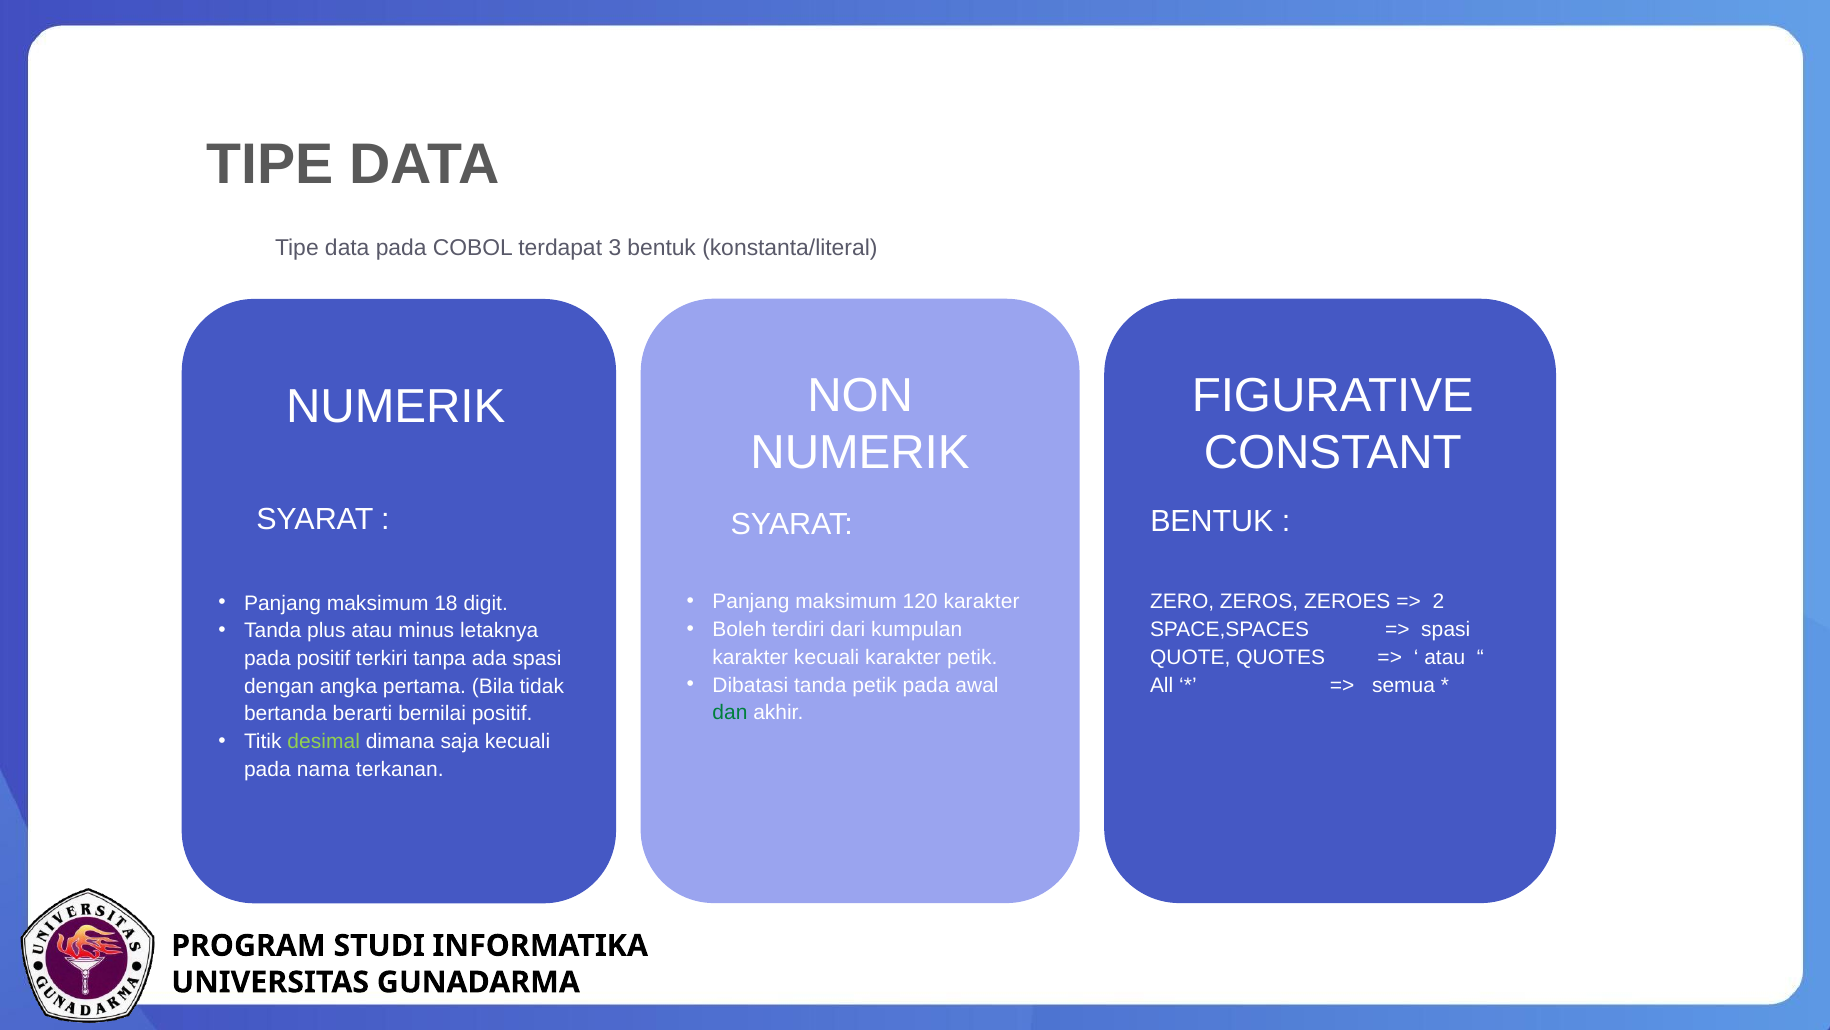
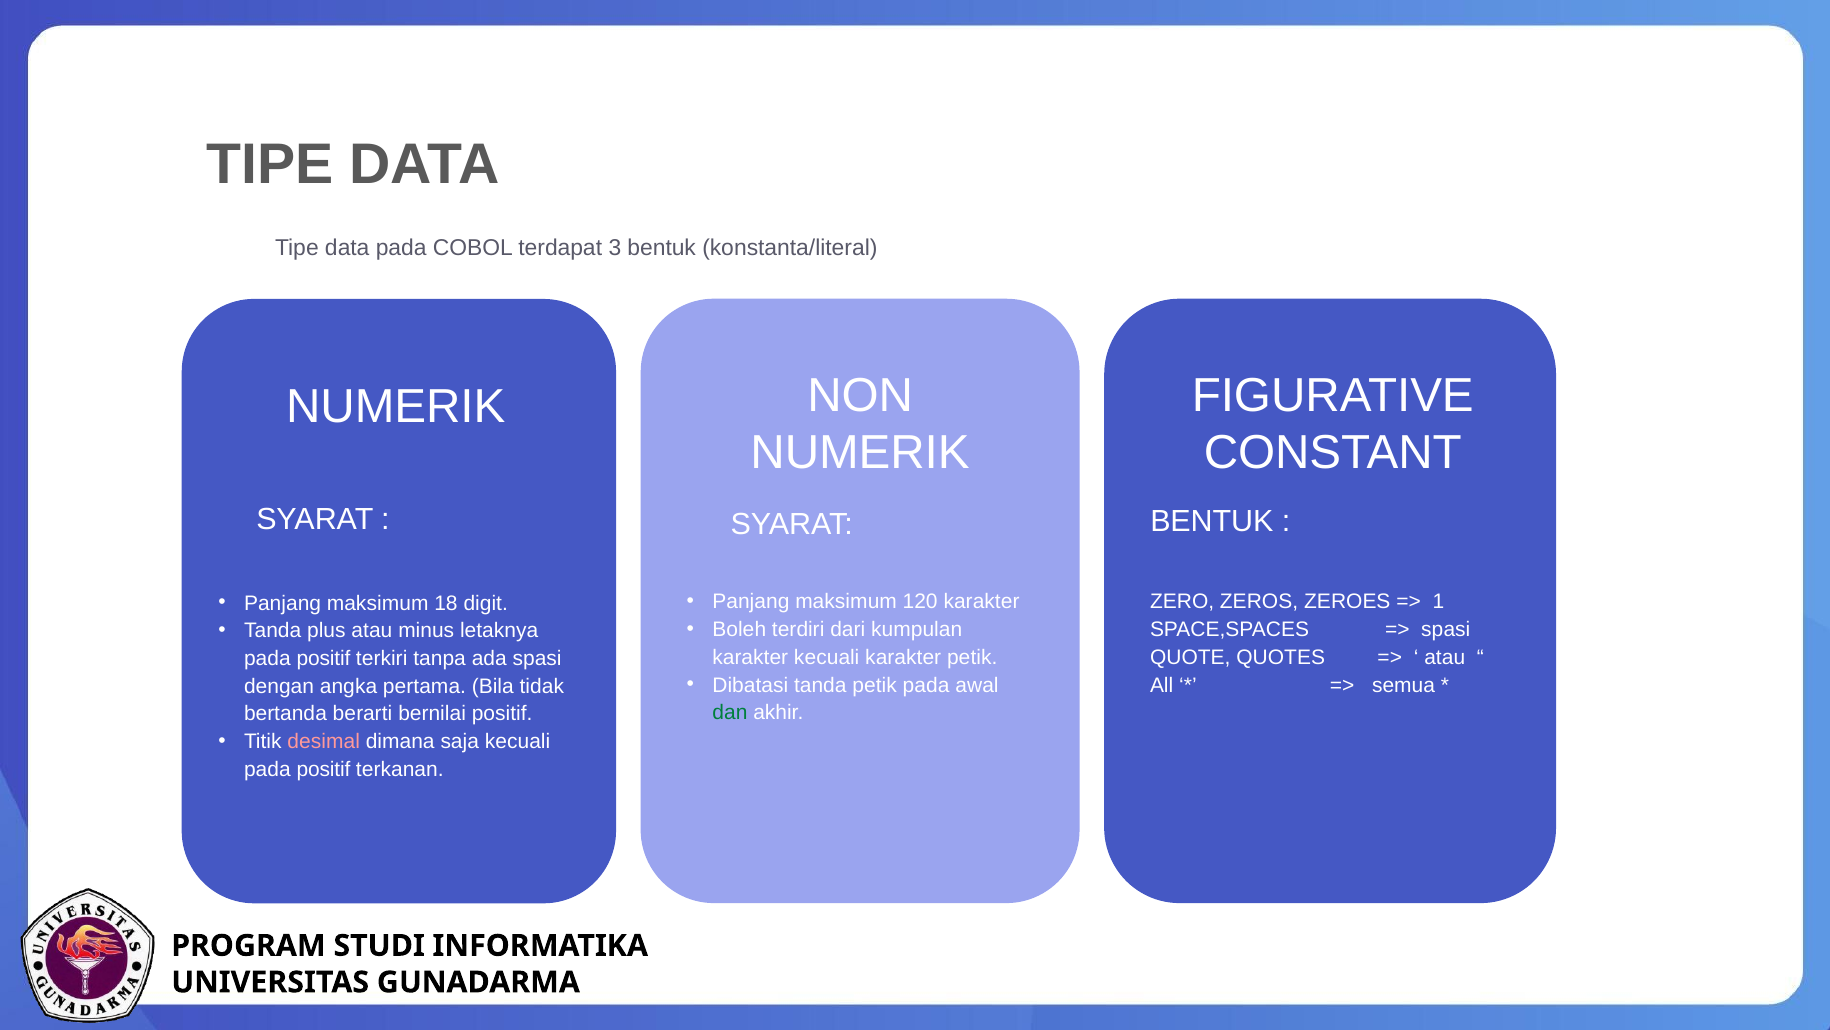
2: 2 -> 1 (1439, 602)
desimal colour: light green -> pink (324, 741)
nama: nama -> positif (323, 769)
